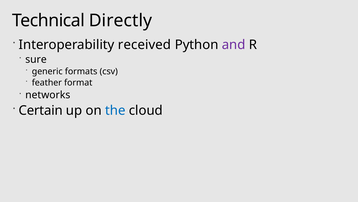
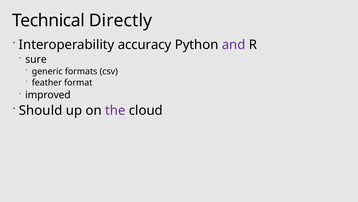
received: received -> accuracy (145, 45)
networks: networks -> improved (48, 95)
Certain: Certain -> Should (41, 110)
the colour: blue -> purple (115, 110)
